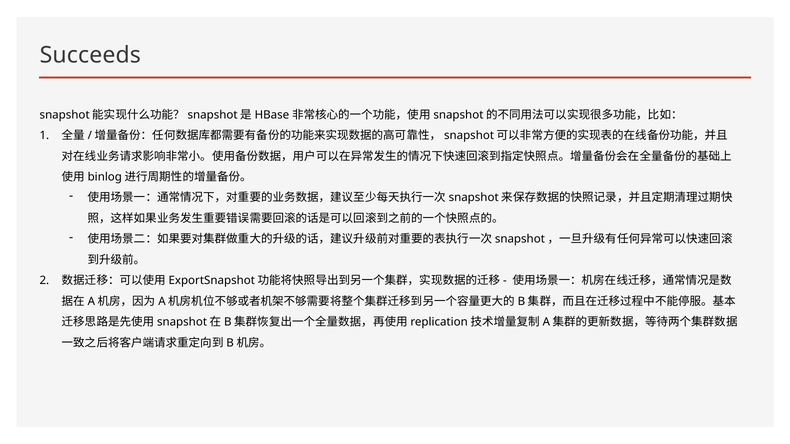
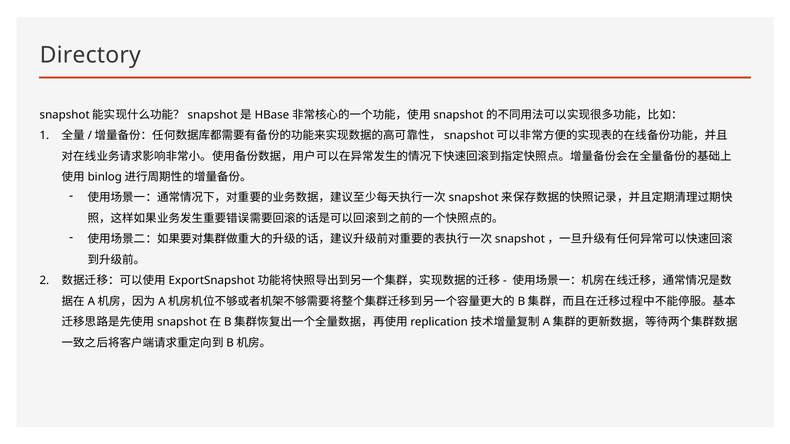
Succeeds: Succeeds -> Directory (90, 55)
